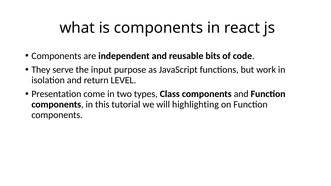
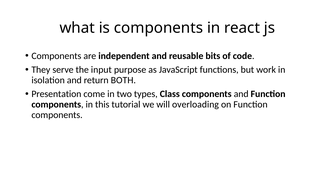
LEVEL: LEVEL -> BOTH (123, 80)
highlighting: highlighting -> overloading (196, 105)
